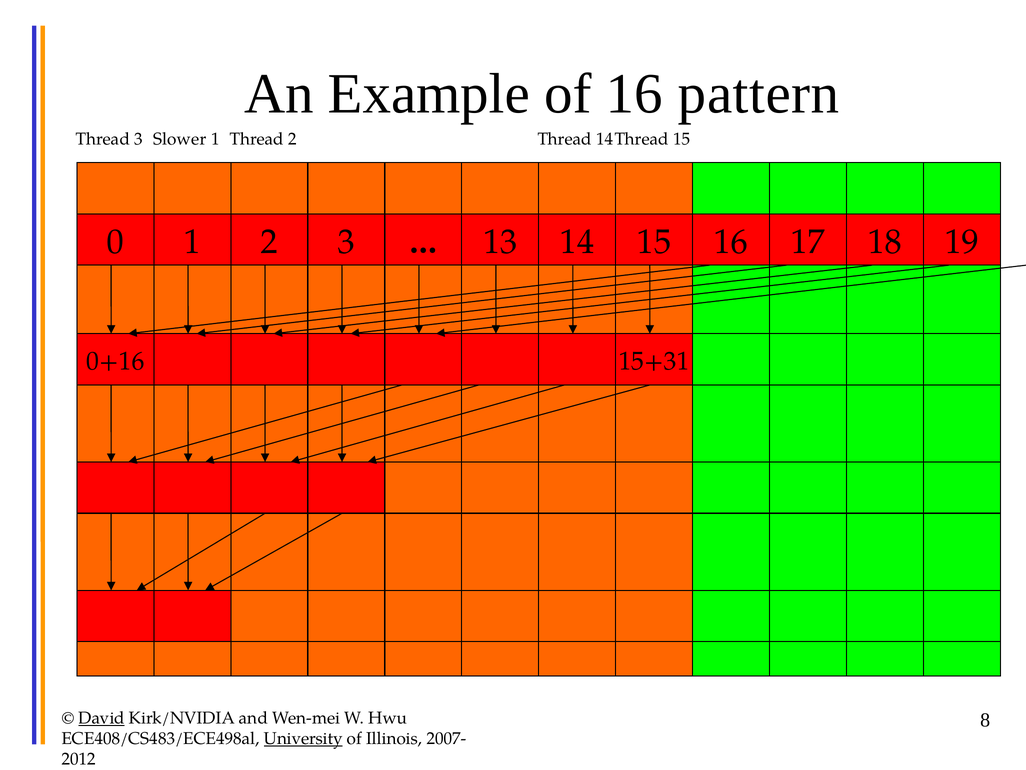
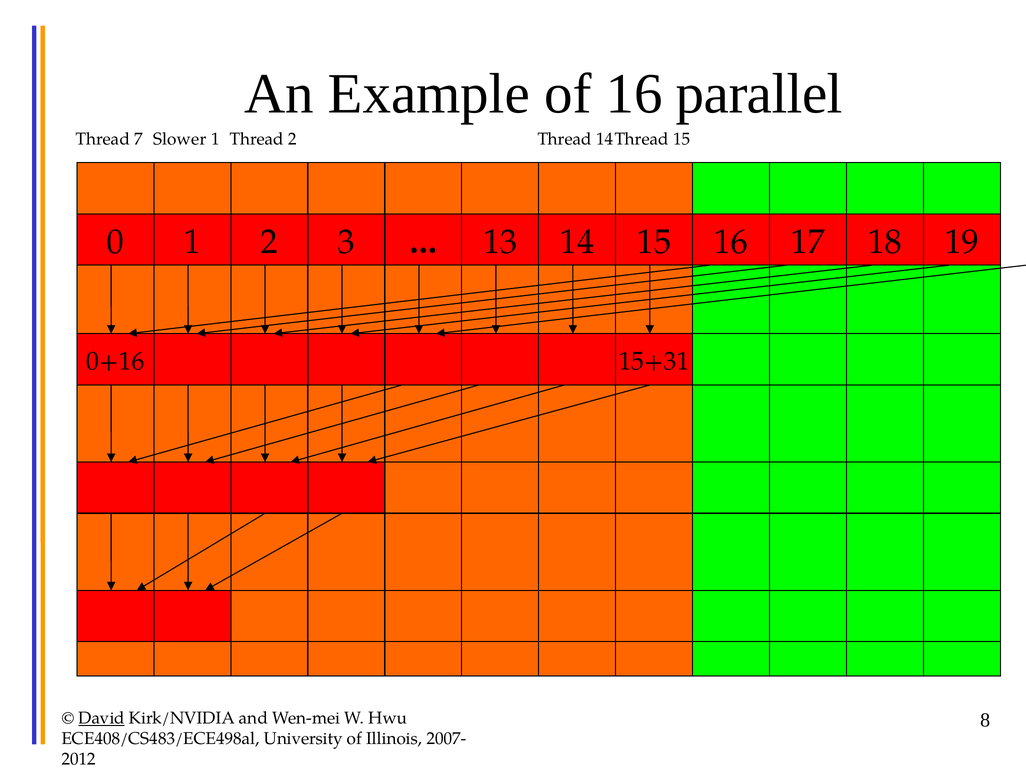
pattern: pattern -> parallel (759, 94)
Thread 3: 3 -> 7 (139, 139)
University underline: present -> none (303, 738)
